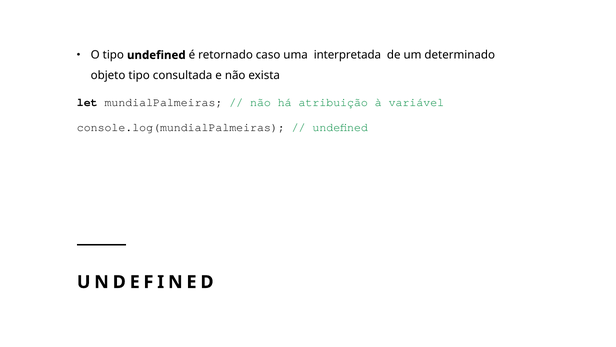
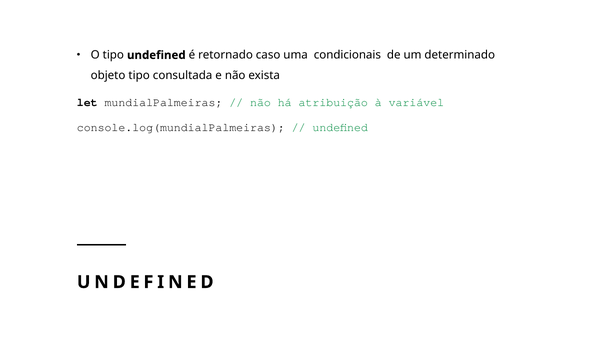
interpretada: interpretada -> condicionais (347, 55)
